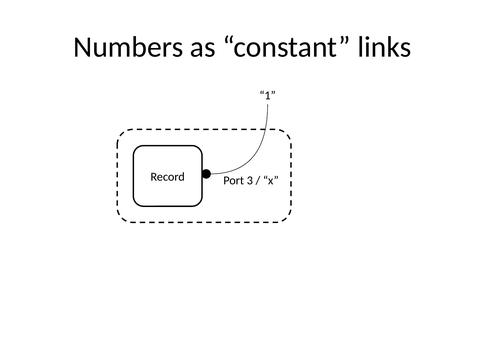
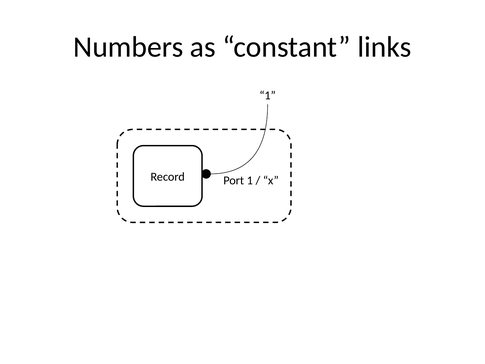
Port 3: 3 -> 1 (250, 180)
